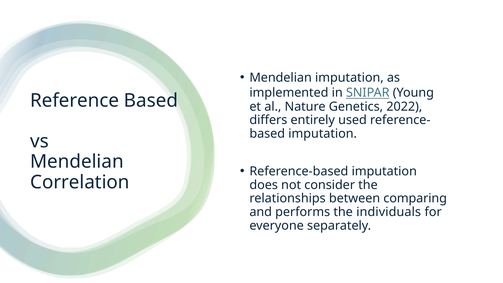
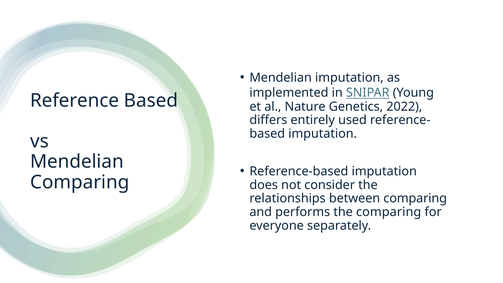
Correlation: Correlation -> Comparing (80, 182)
the individuals: individuals -> comparing (389, 212)
